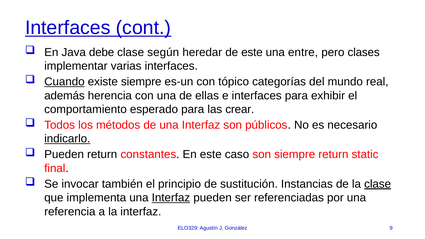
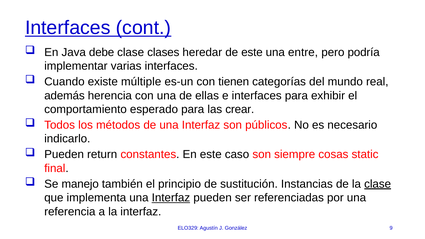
según: según -> clases (163, 52)
clases: clases -> podría (364, 52)
Cuando underline: present -> none (64, 82)
existe siempre: siempre -> múltiple (141, 82)
tópico: tópico -> tienen (234, 82)
indicarlo underline: present -> none (67, 139)
siempre return: return -> cosas (333, 154)
invocar: invocar -> manejo (80, 184)
